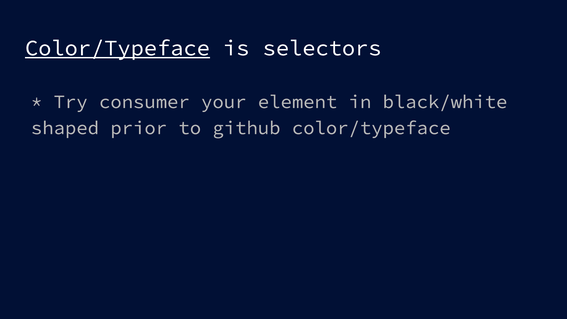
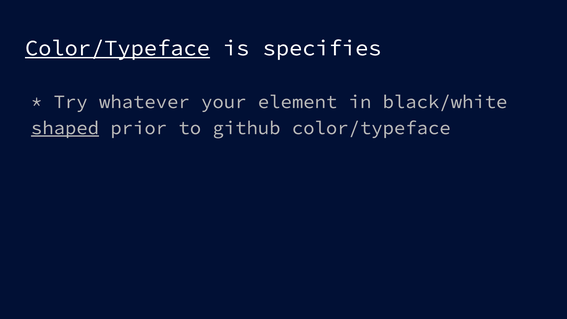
selectors: selectors -> specifies (322, 48)
consumer: consumer -> whatever (144, 102)
shaped underline: none -> present (65, 128)
